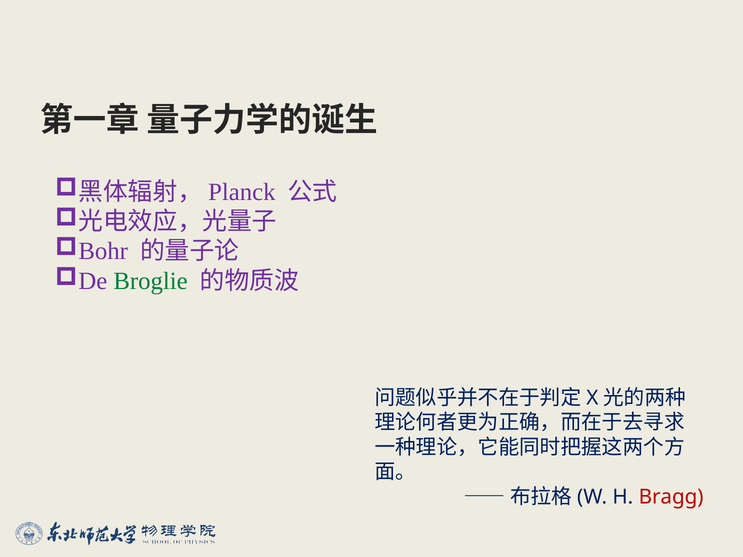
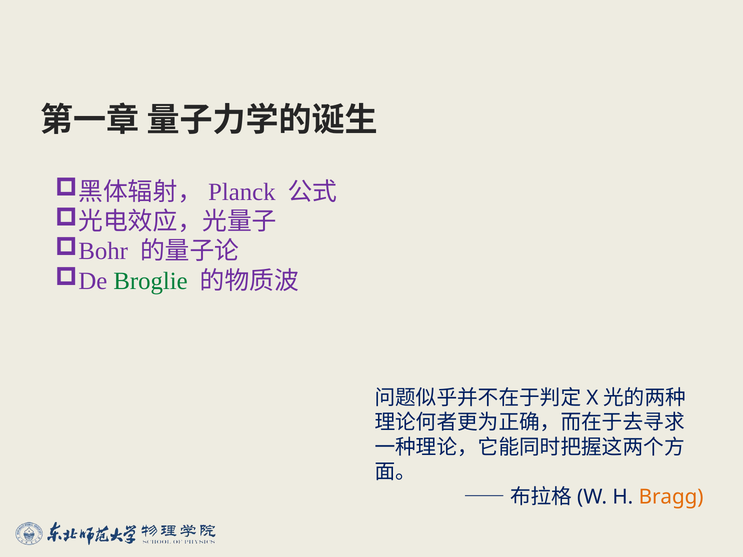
Bragg colour: red -> orange (671, 497)
